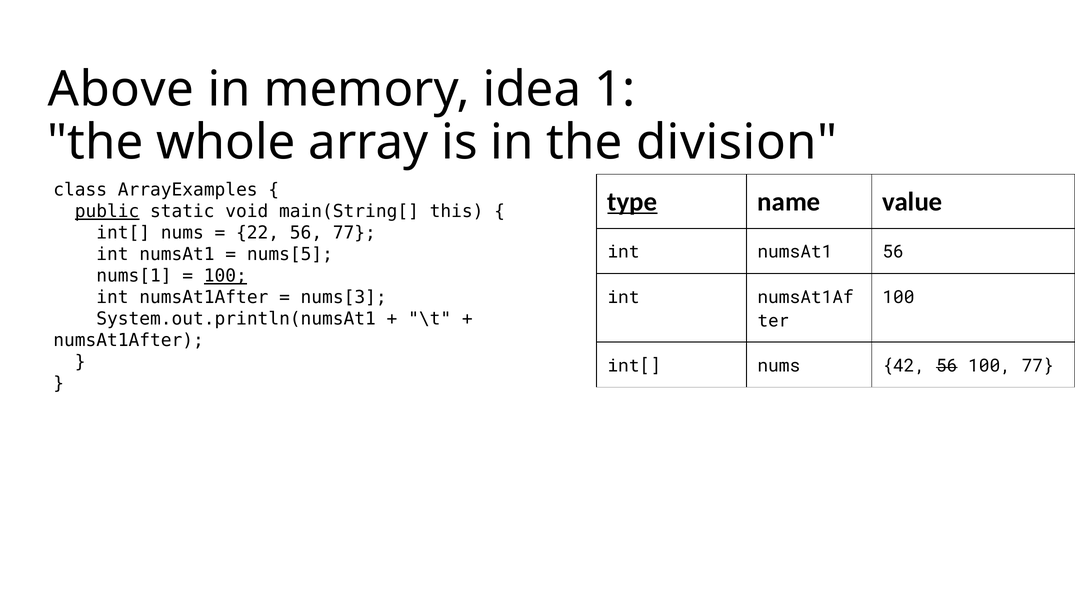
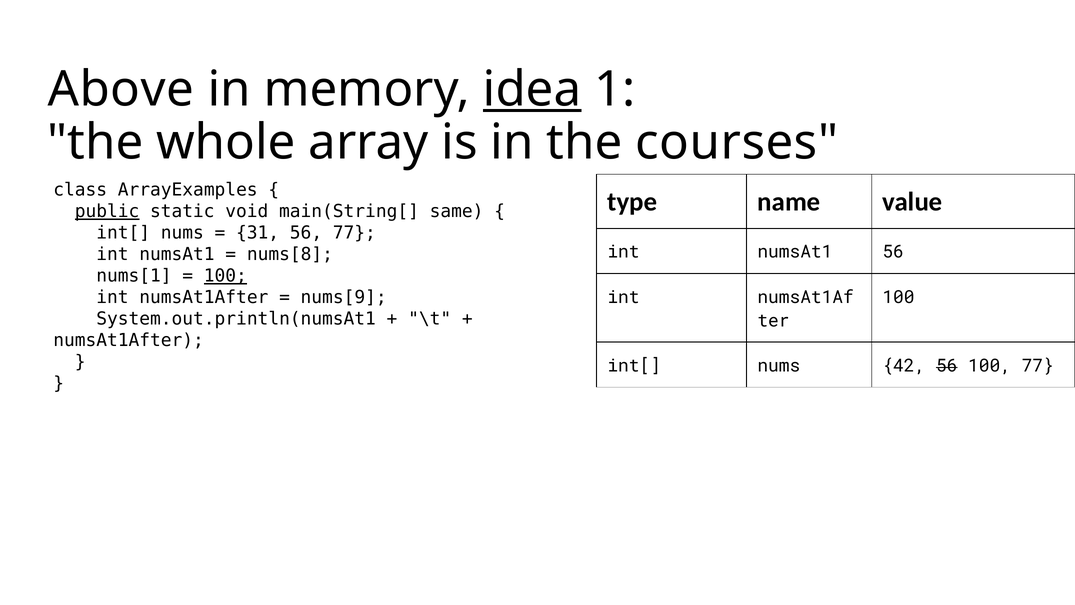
idea underline: none -> present (532, 89)
division: division -> courses (737, 143)
type underline: present -> none (632, 202)
this: this -> same (457, 211)
22: 22 -> 31 (258, 233)
nums[5: nums[5 -> nums[8 (290, 254)
nums[3: nums[3 -> nums[9 (344, 297)
